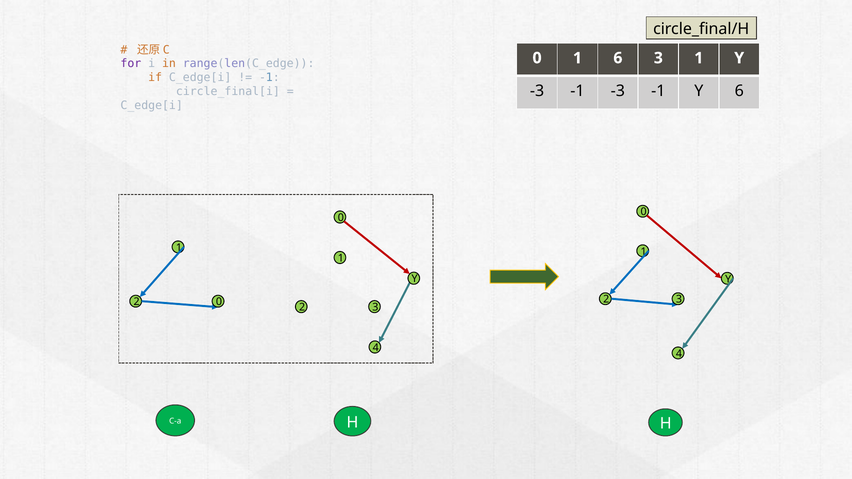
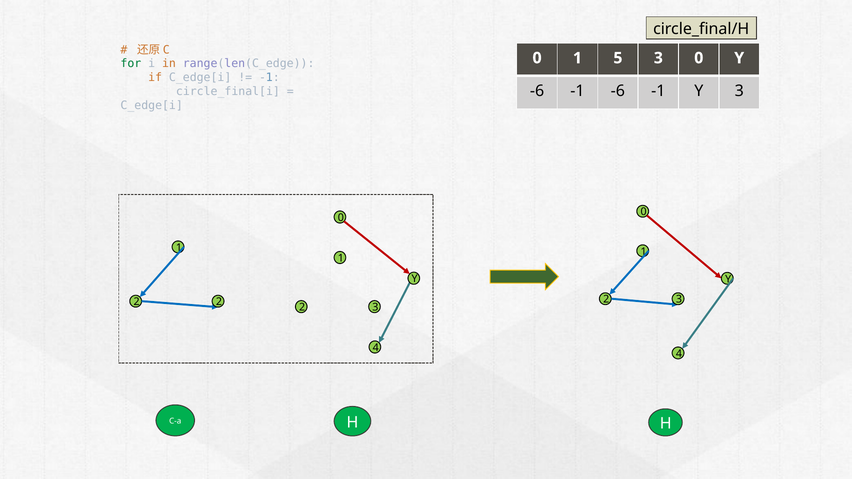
1 6: 6 -> 5 (618, 58)
1: 1 -> 0 (699, 58)
for colour: purple -> green (131, 64)
-3: -3 -> -6 (537, 91)
-1 -3: -3 -> -6 (618, 91)
Y 6: 6 -> 3 (739, 91)
2 0: 0 -> 2 (219, 302)
